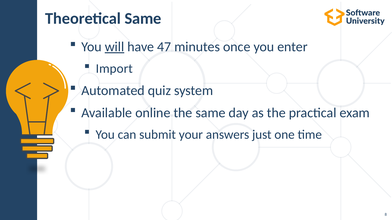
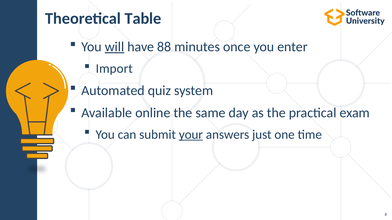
Theoretical Same: Same -> Table (143, 19)
47: 47 -> 88 (164, 47)
your underline: none -> present (191, 135)
